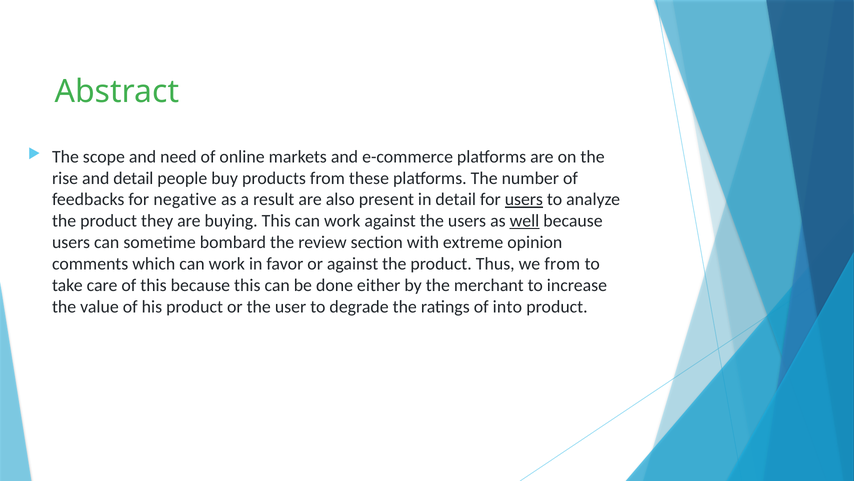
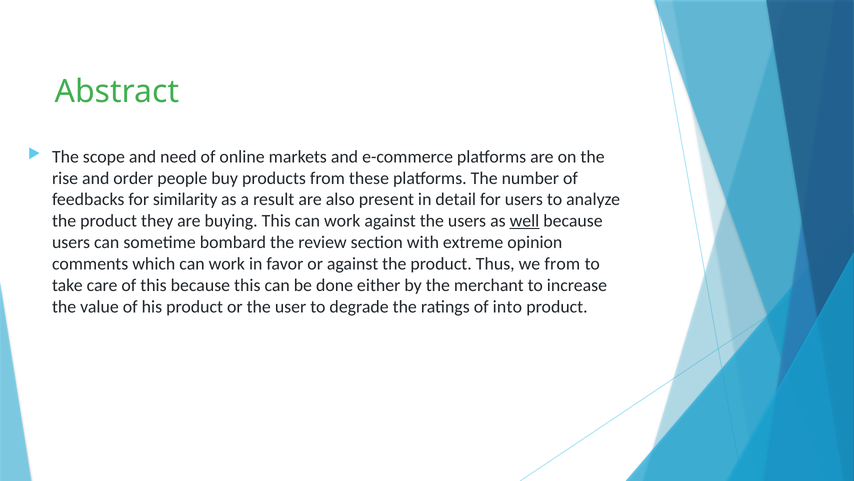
and detail: detail -> order (133, 178)
negative: negative -> similarity (185, 199)
users underline: present -> none (524, 199)
